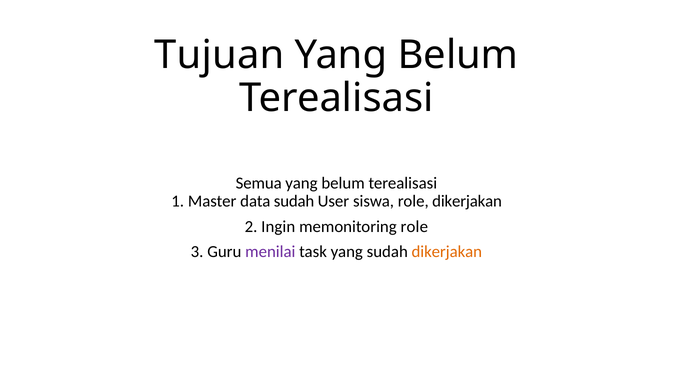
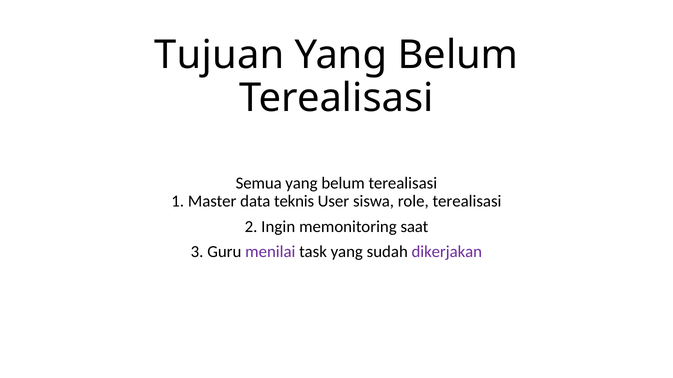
data sudah: sudah -> teknis (294, 202)
role dikerjakan: dikerjakan -> terealisasi (467, 202)
memonitoring role: role -> saat (414, 227)
dikerjakan colour: orange -> purple (447, 252)
